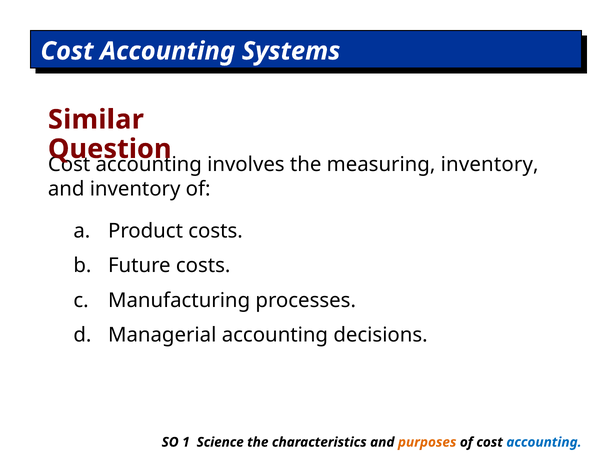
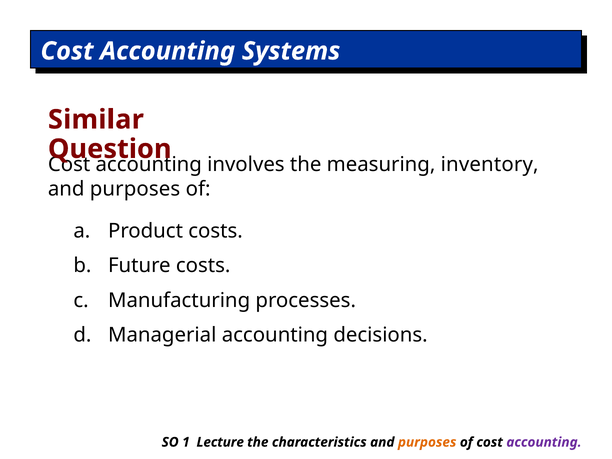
inventory: inventory -> purposes (135, 189)
Science: Science -> Lecture (220, 442)
accounting colour: blue -> purple (544, 442)
